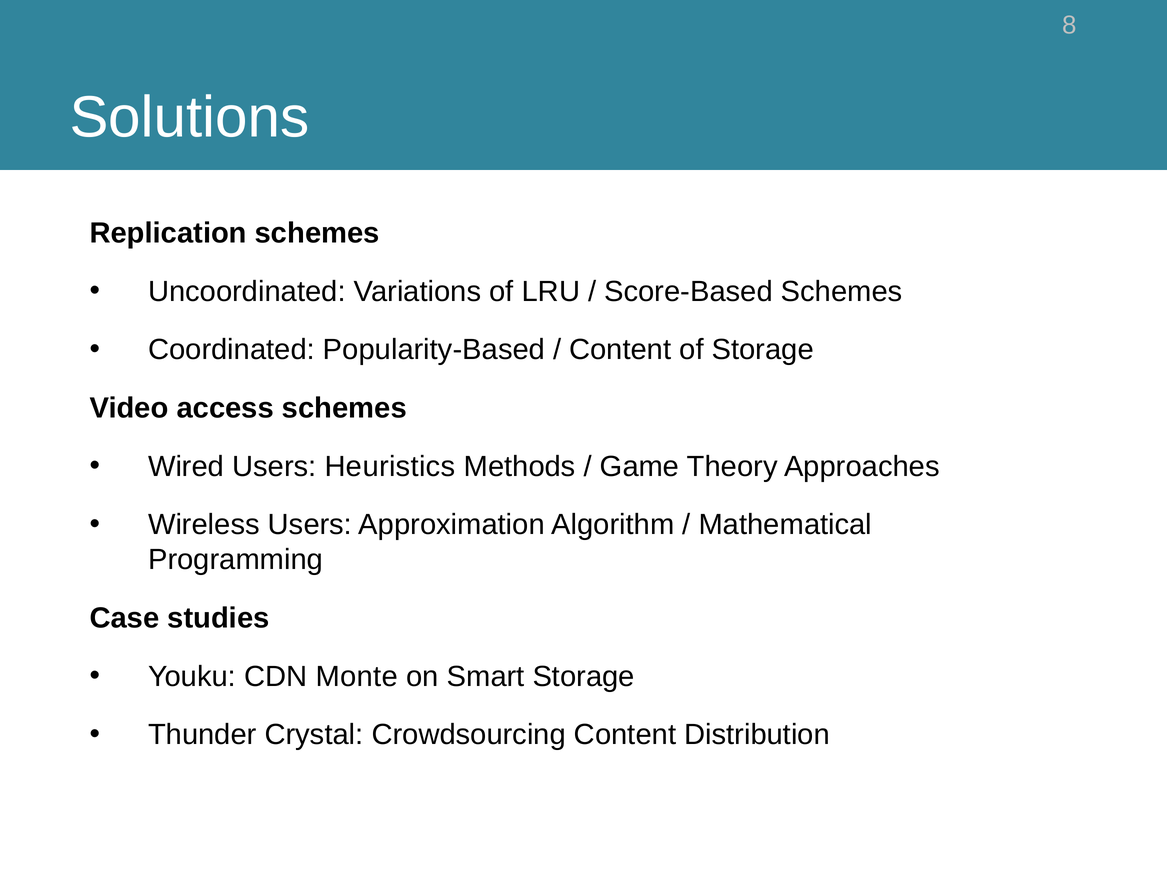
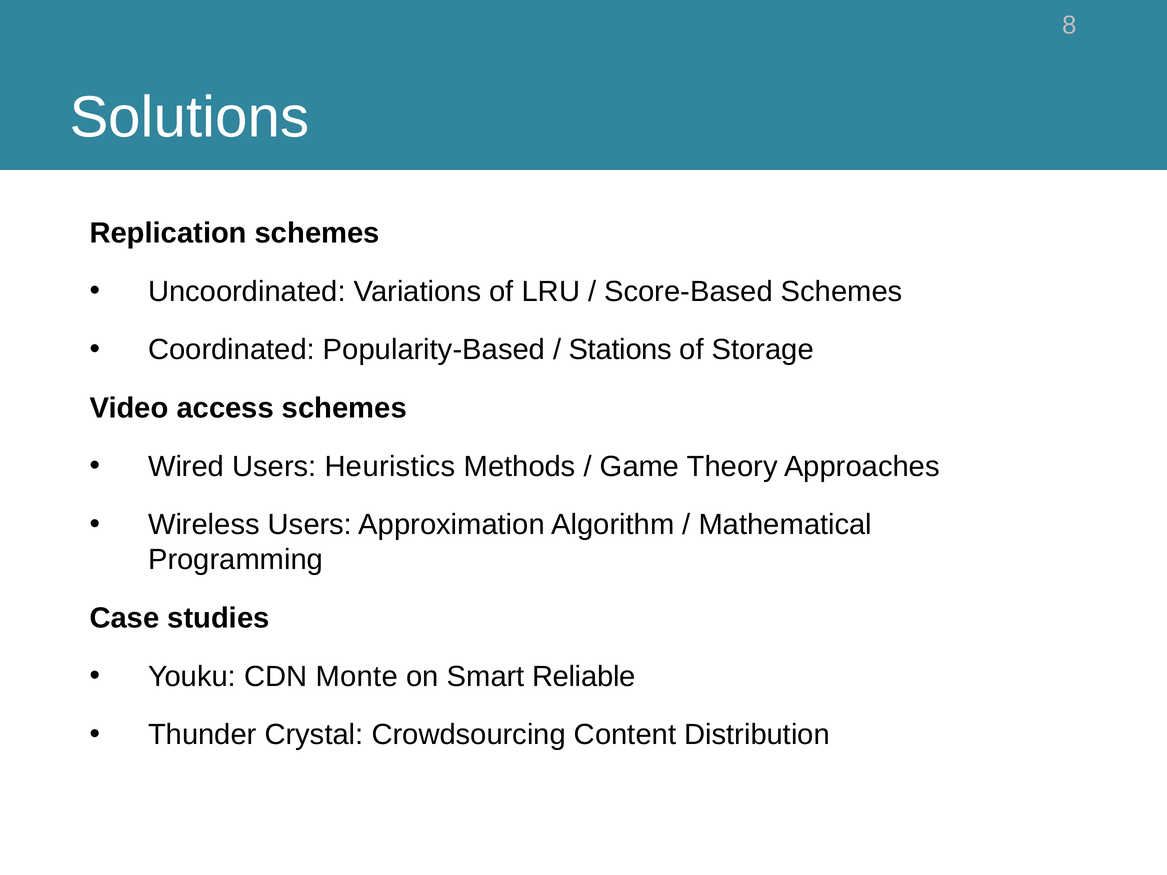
Content: Content -> Stations (620, 350)
Smart Storage: Storage -> Reliable (584, 677)
